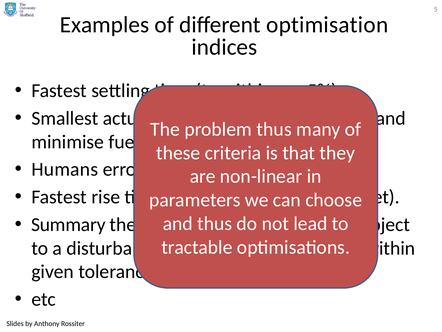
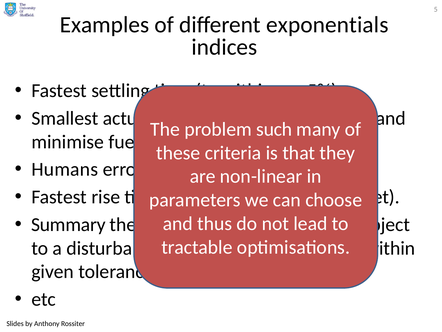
optimisation: optimisation -> exponentials (327, 25)
thus: thus -> such (274, 129)
